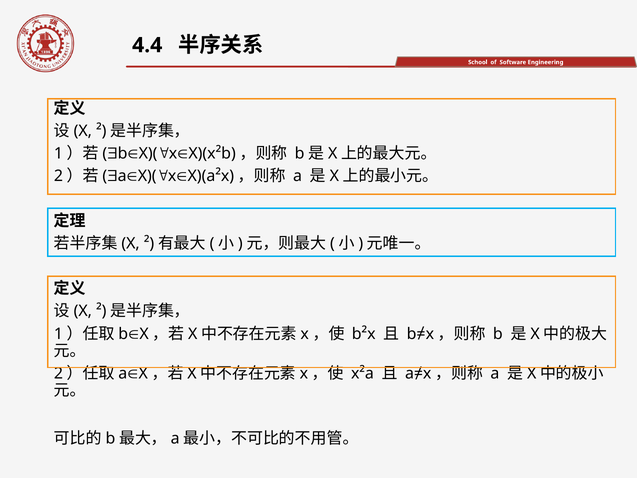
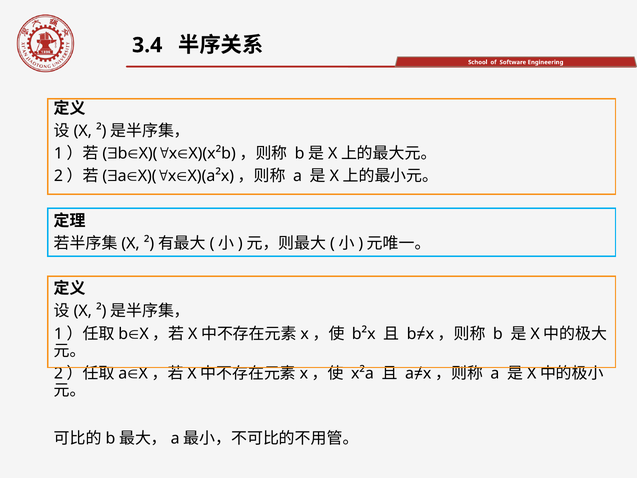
4.4: 4.4 -> 3.4 (147, 45)
